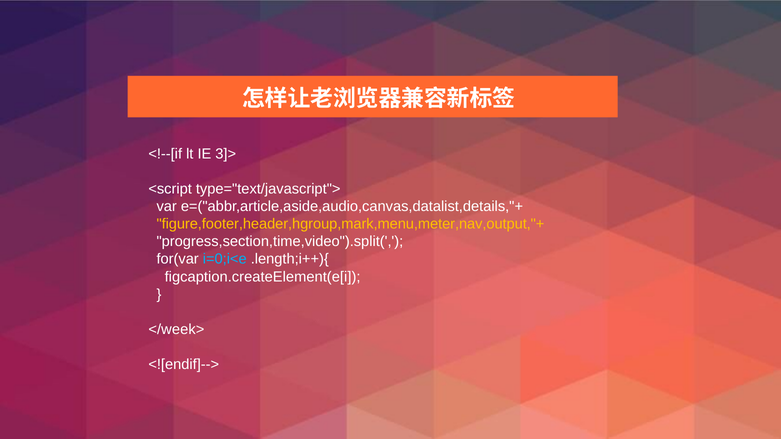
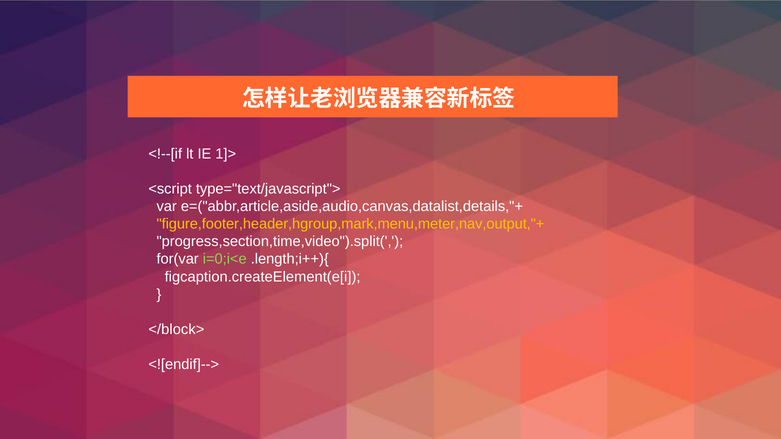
3]>: 3]> -> 1]> (226, 154)
i=0;i<e colour: light blue -> light green (225, 259)
</week>: </week> -> </block> (176, 330)
